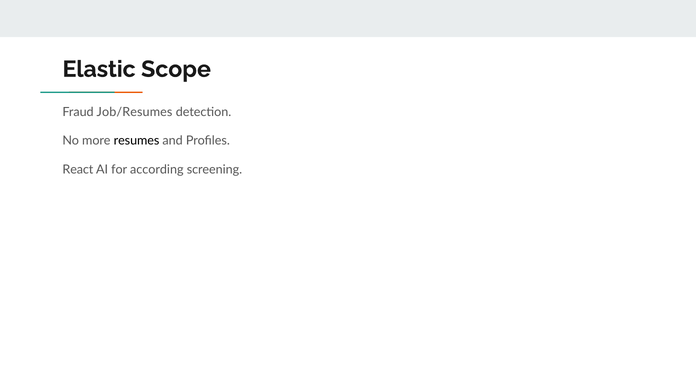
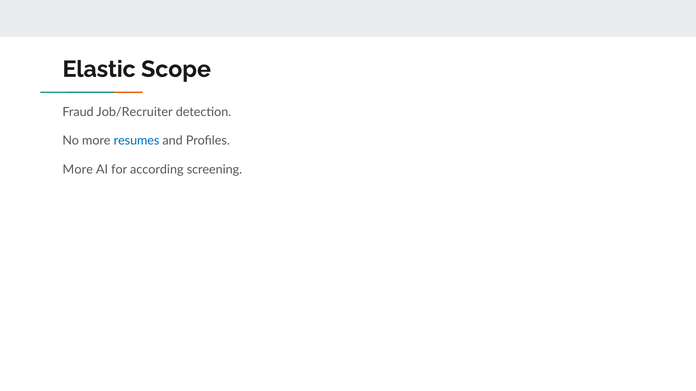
Job/Resumes: Job/Resumes -> Job/Recruiter (135, 112)
resumes colour: black -> blue (137, 141)
React: React -> More (78, 170)
